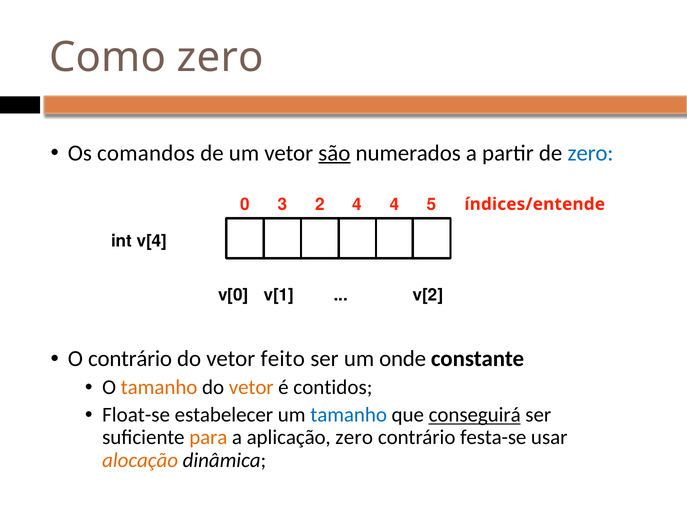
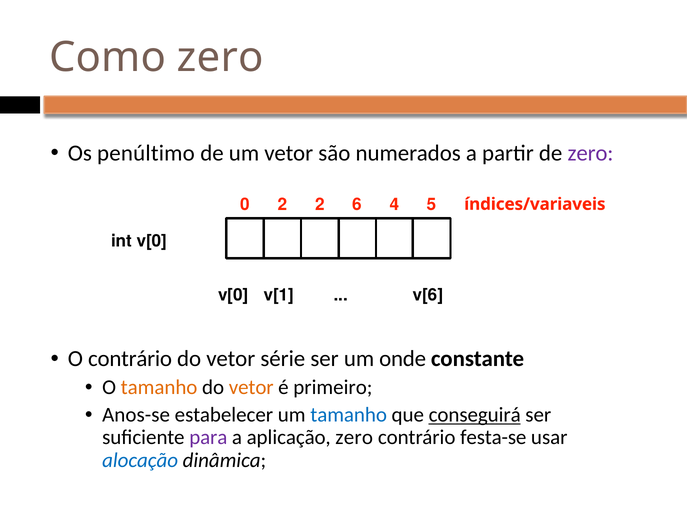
comandos: comandos -> penúltimo (146, 153)
são underline: present -> none (334, 153)
zero colour: blue -> purple (591, 153)
0 3: 3 -> 2 (283, 204)
2 4: 4 -> 6 (357, 204)
índices/entende: índices/entende -> índices/variaveis (535, 204)
int v[4: v[4 -> v[0 (152, 241)
v[2: v[2 -> v[6 (428, 295)
feito: feito -> série (283, 358)
contidos: contidos -> primeiro (333, 387)
Float-se: Float-se -> Anos-se (136, 414)
para colour: orange -> purple (208, 437)
alocação colour: orange -> blue (140, 460)
